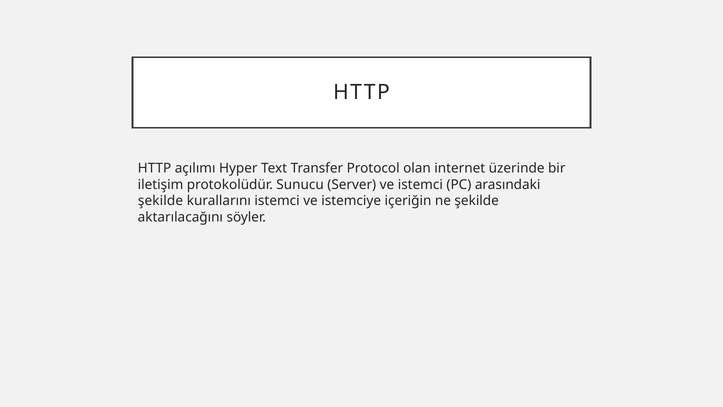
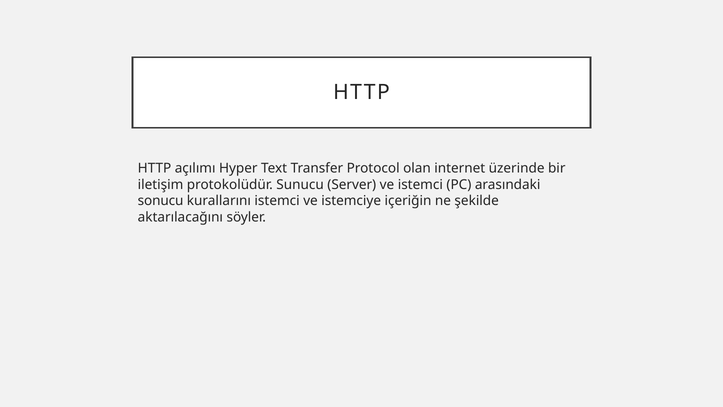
şekilde: şekilde -> sonucu (161, 201)
